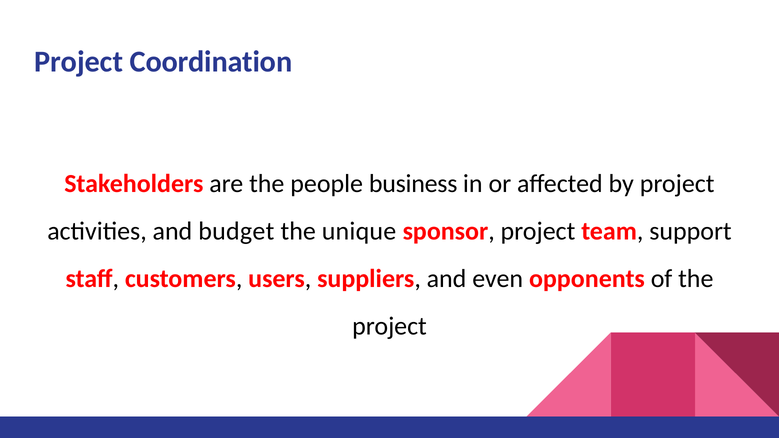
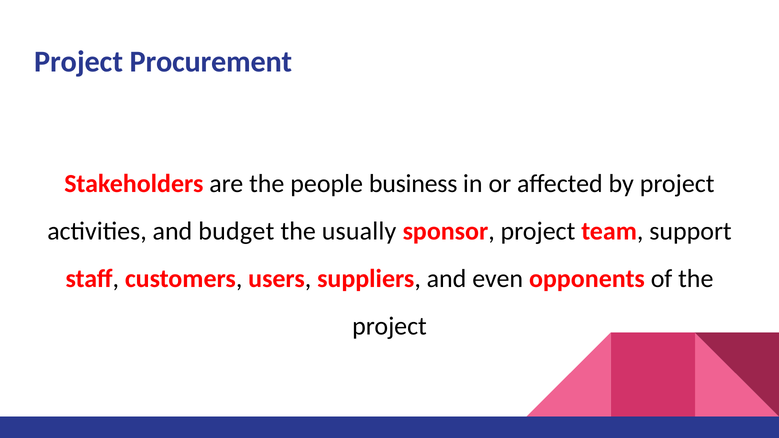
Coordination: Coordination -> Procurement (211, 62)
unique: unique -> usually (359, 231)
